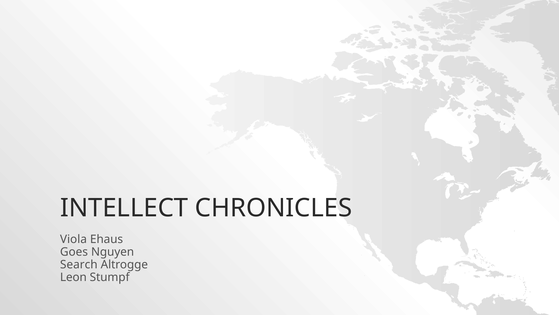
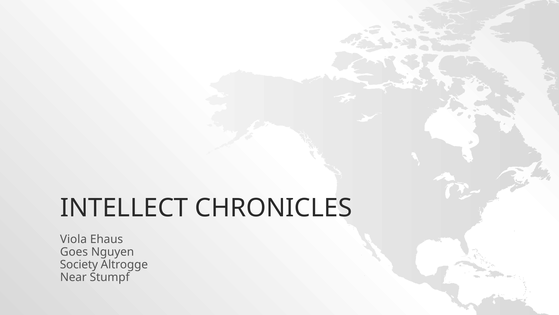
Search: Search -> Society (79, 264)
Leon: Leon -> Near (73, 277)
